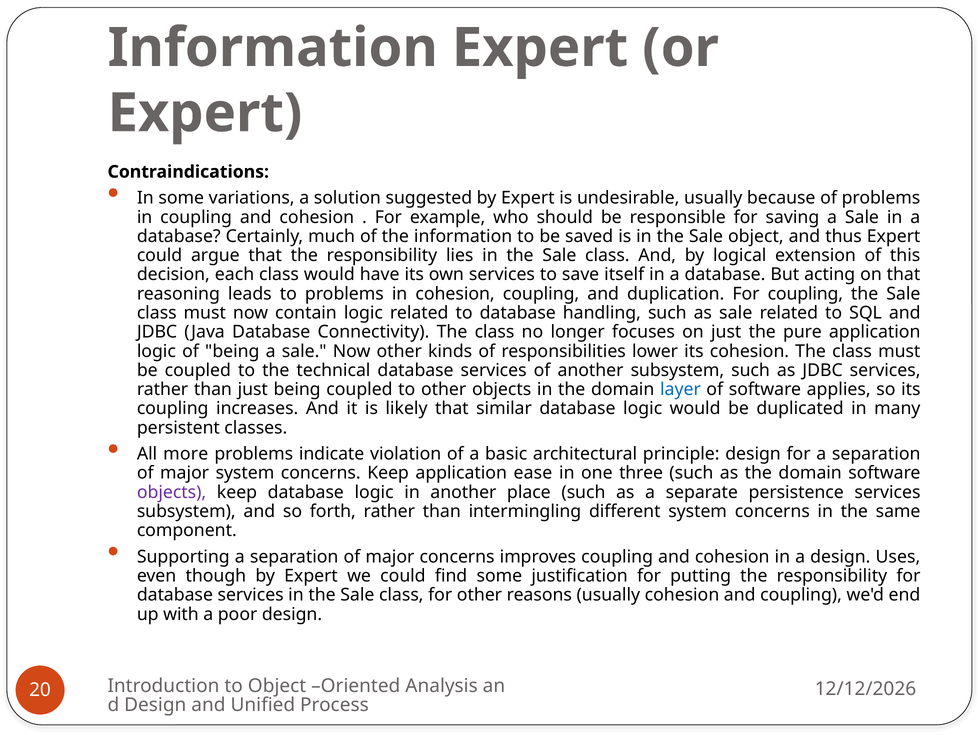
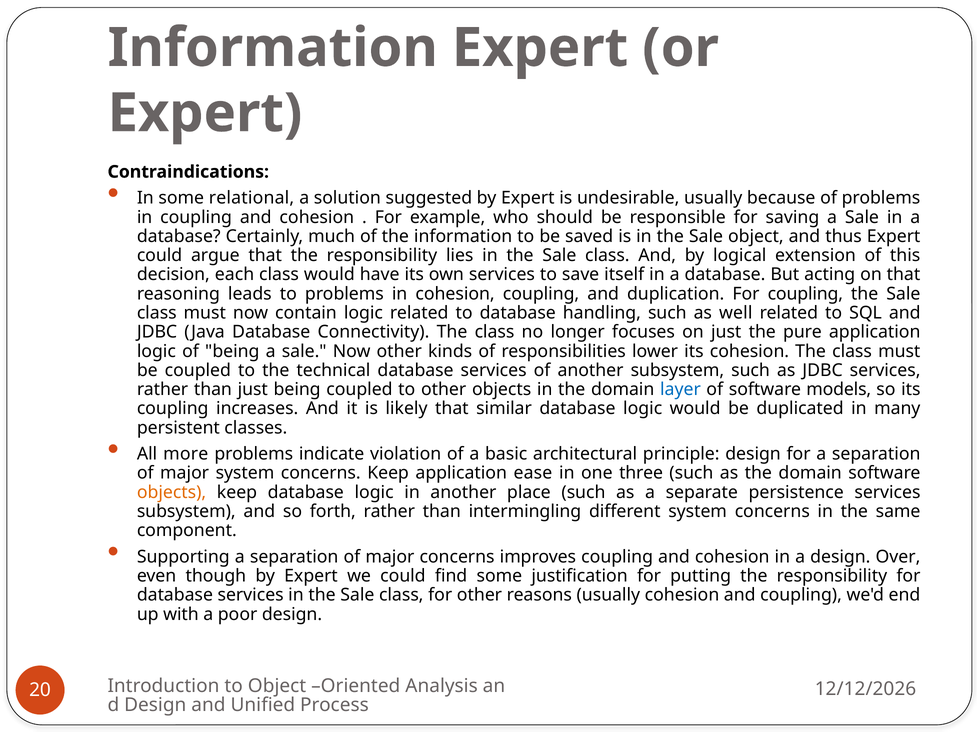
variations: variations -> relational (252, 198)
as sale: sale -> well (736, 313)
applies: applies -> models (839, 389)
objects colour: purple -> orange (172, 492)
Uses: Uses -> Over (898, 556)
